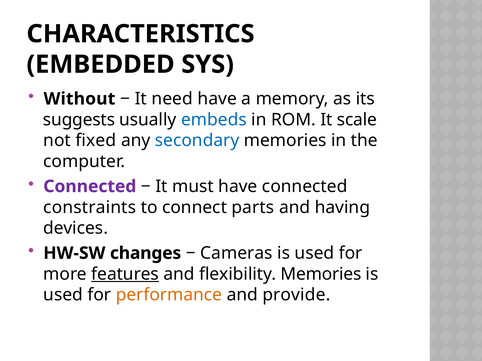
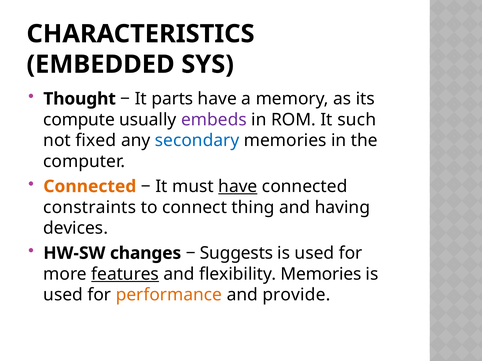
Without: Without -> Thought (80, 99)
need: need -> parts (172, 99)
suggests: suggests -> compute (79, 120)
embeds colour: blue -> purple (214, 120)
scale: scale -> such (357, 120)
Connected colour: purple -> orange (90, 187)
have underline: none -> present (238, 187)
parts: parts -> thing (253, 208)
Cameras: Cameras -> Suggests (237, 253)
